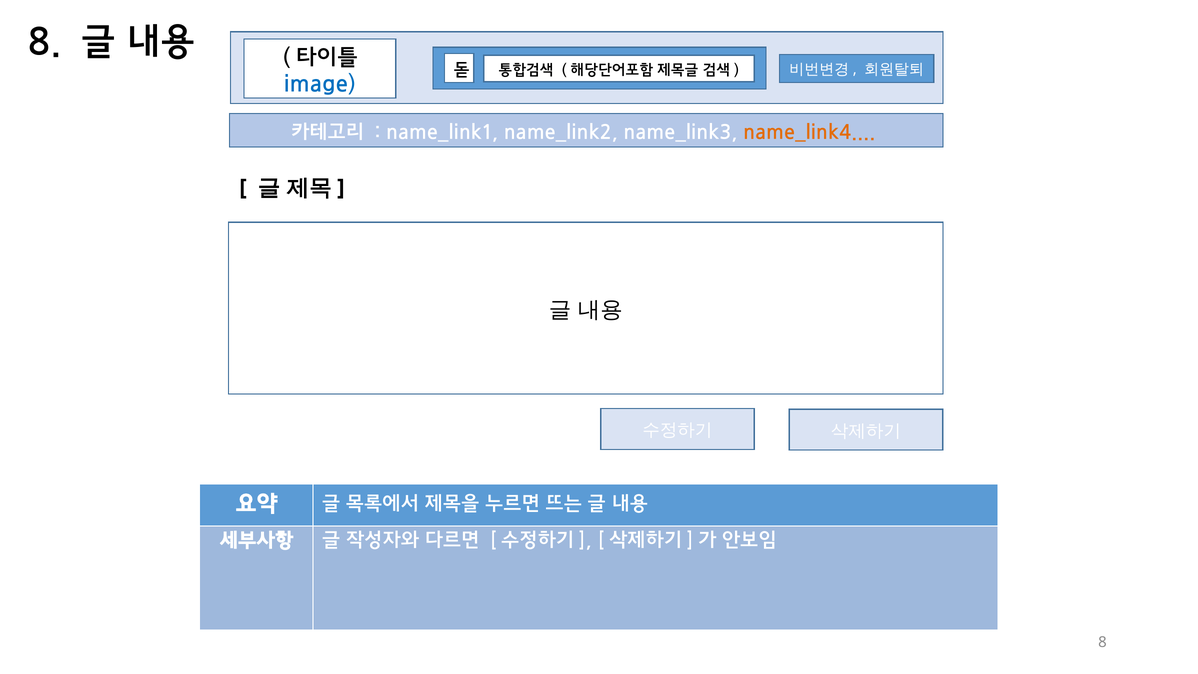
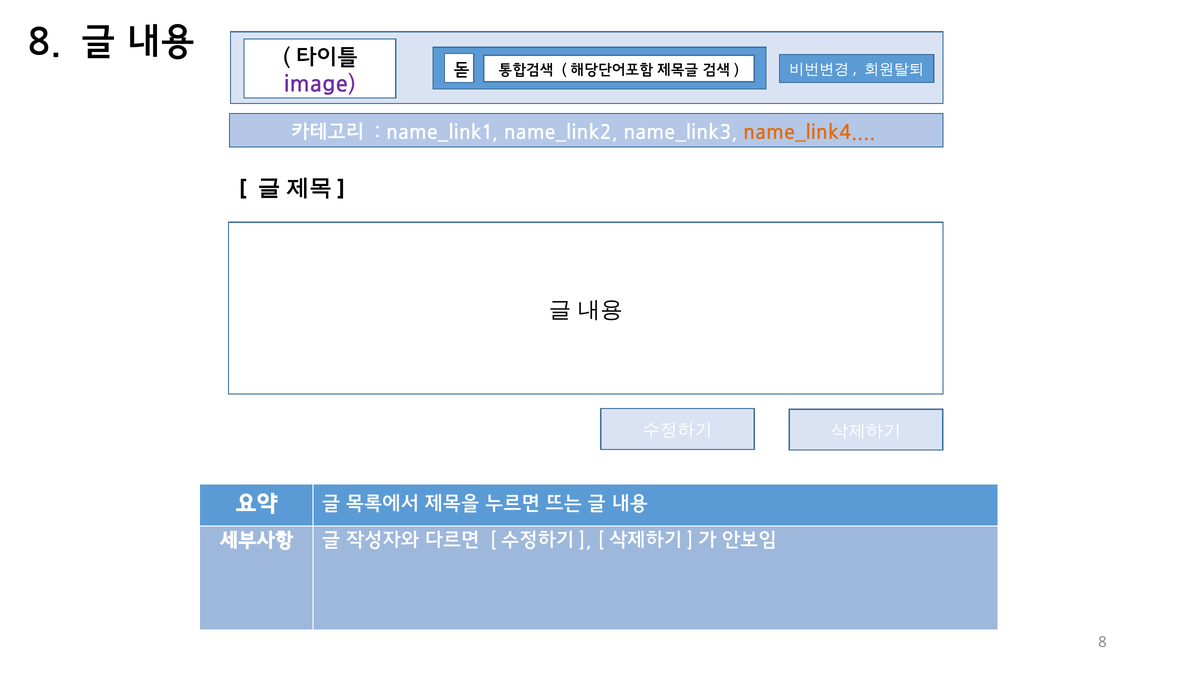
image colour: blue -> purple (320, 84)
